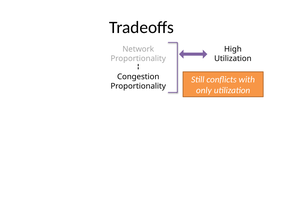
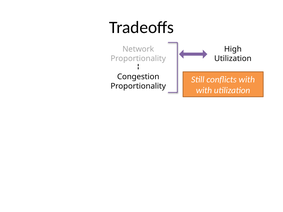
only: only -> with (204, 90)
